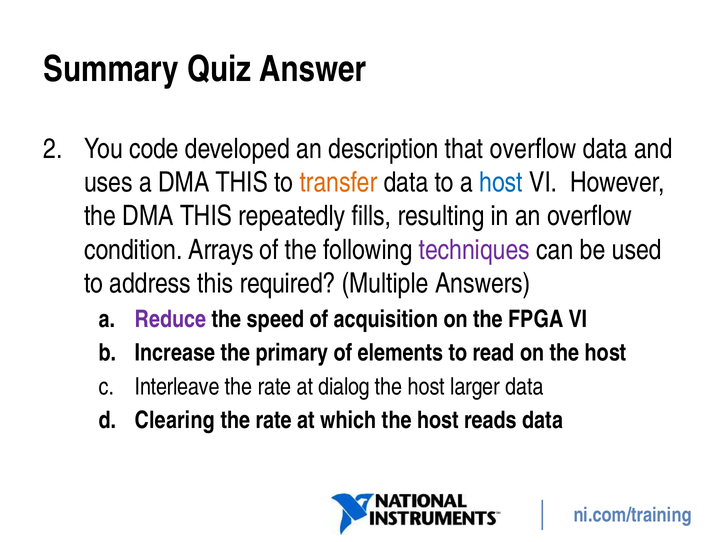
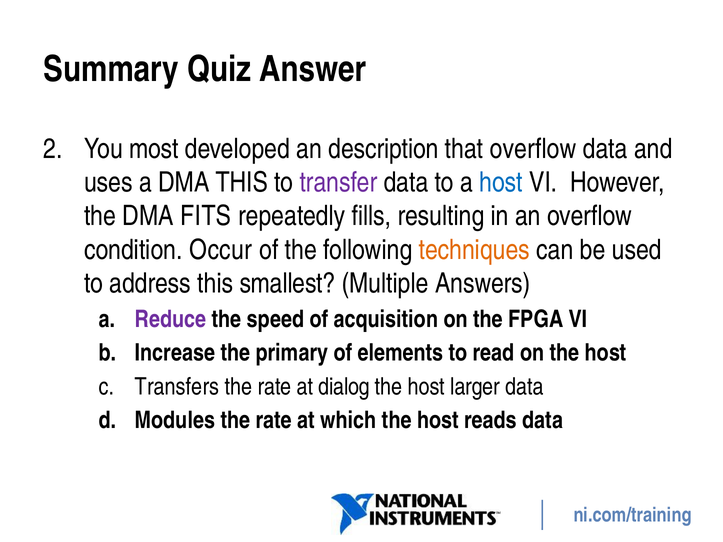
code: code -> most (154, 149)
transfer colour: orange -> purple (338, 183)
the DMA THIS: THIS -> FITS (206, 216)
Arrays: Arrays -> Occur (221, 250)
techniques colour: purple -> orange (474, 250)
required: required -> smallest (288, 284)
Interleave: Interleave -> Transfers (177, 387)
Clearing: Clearing -> Modules (175, 421)
